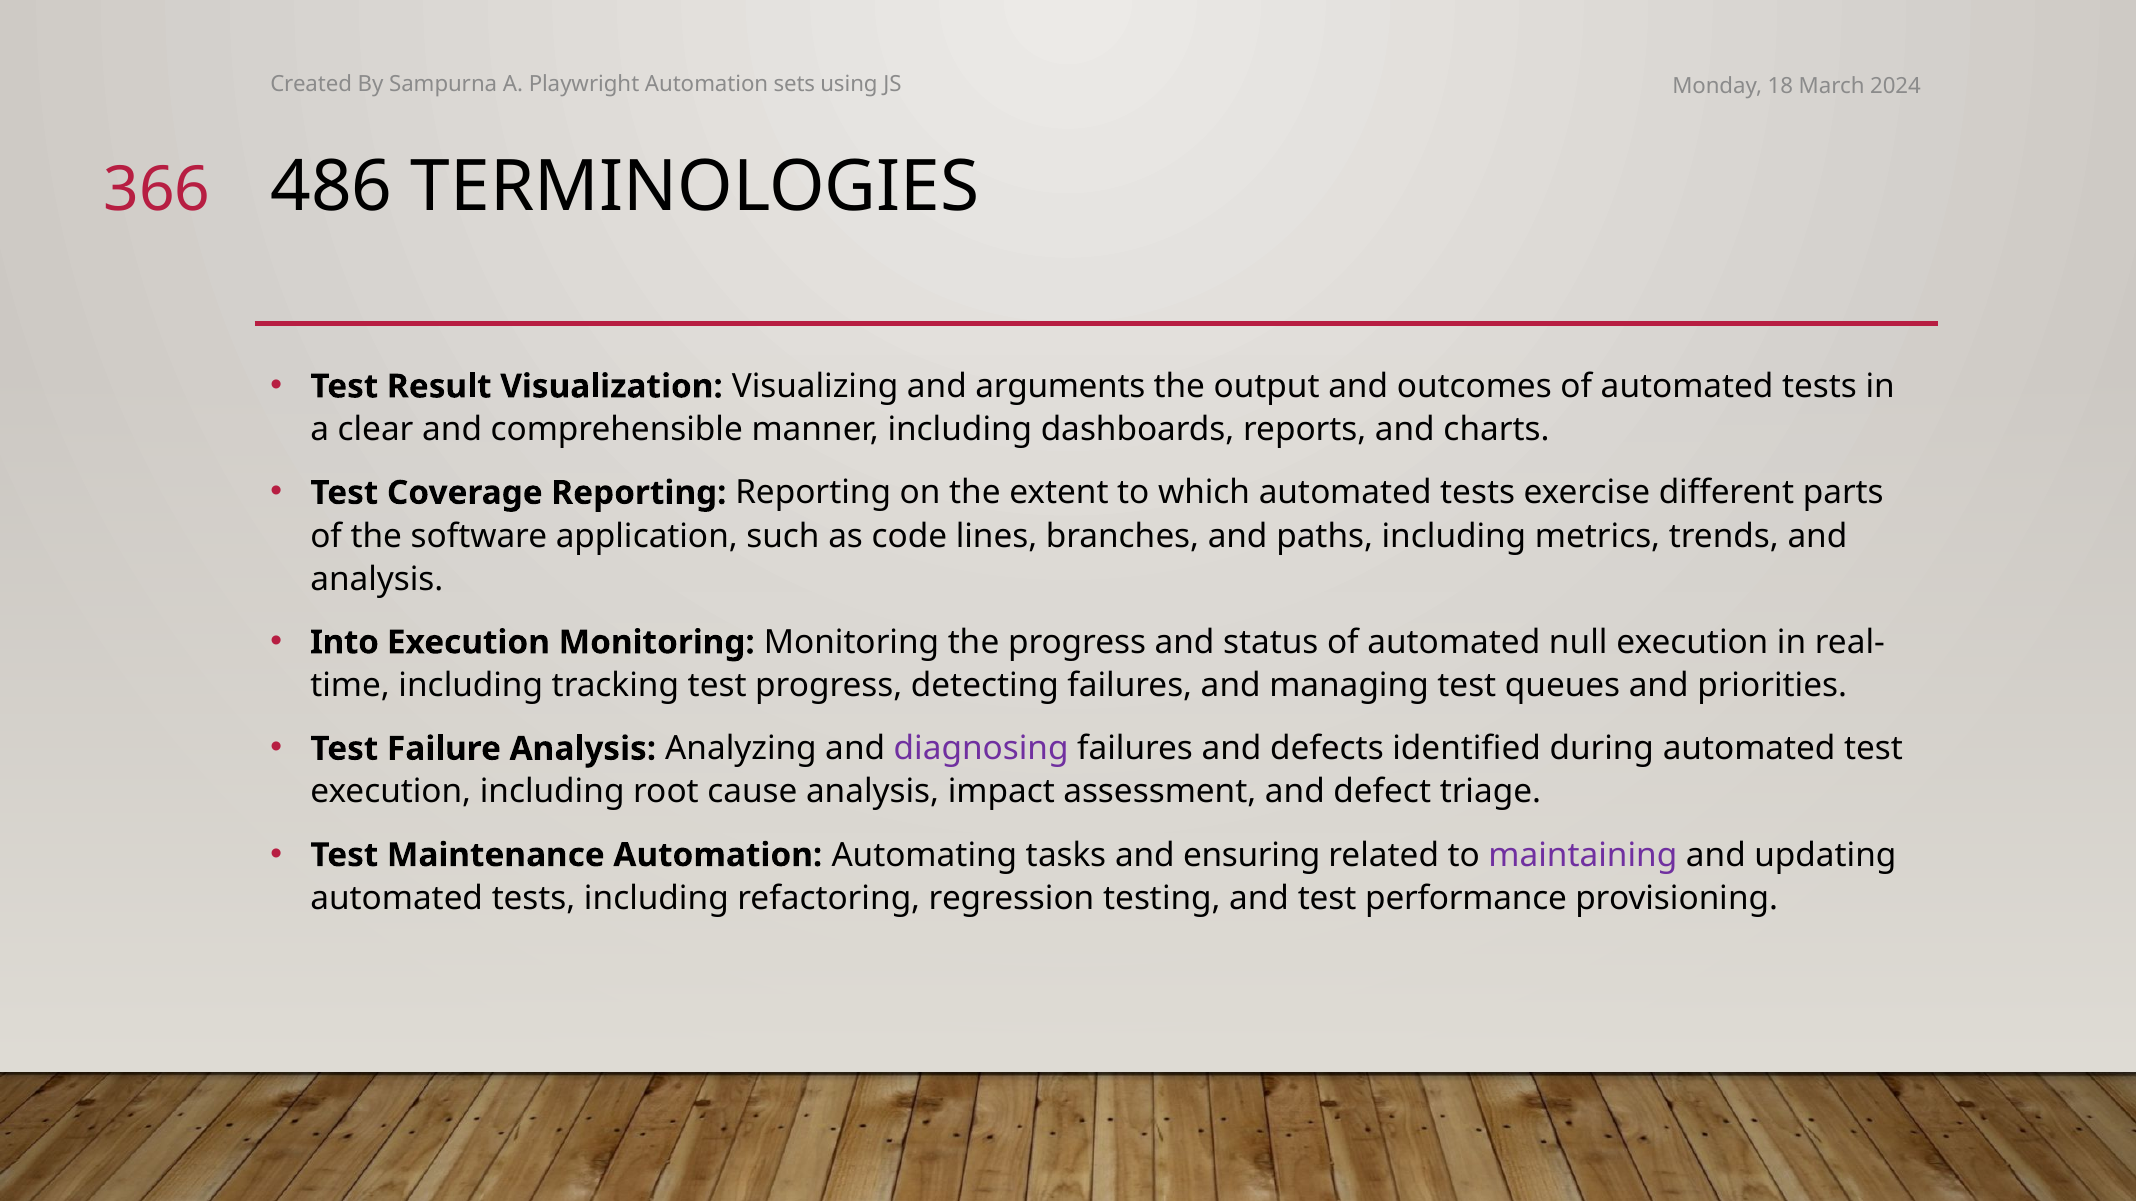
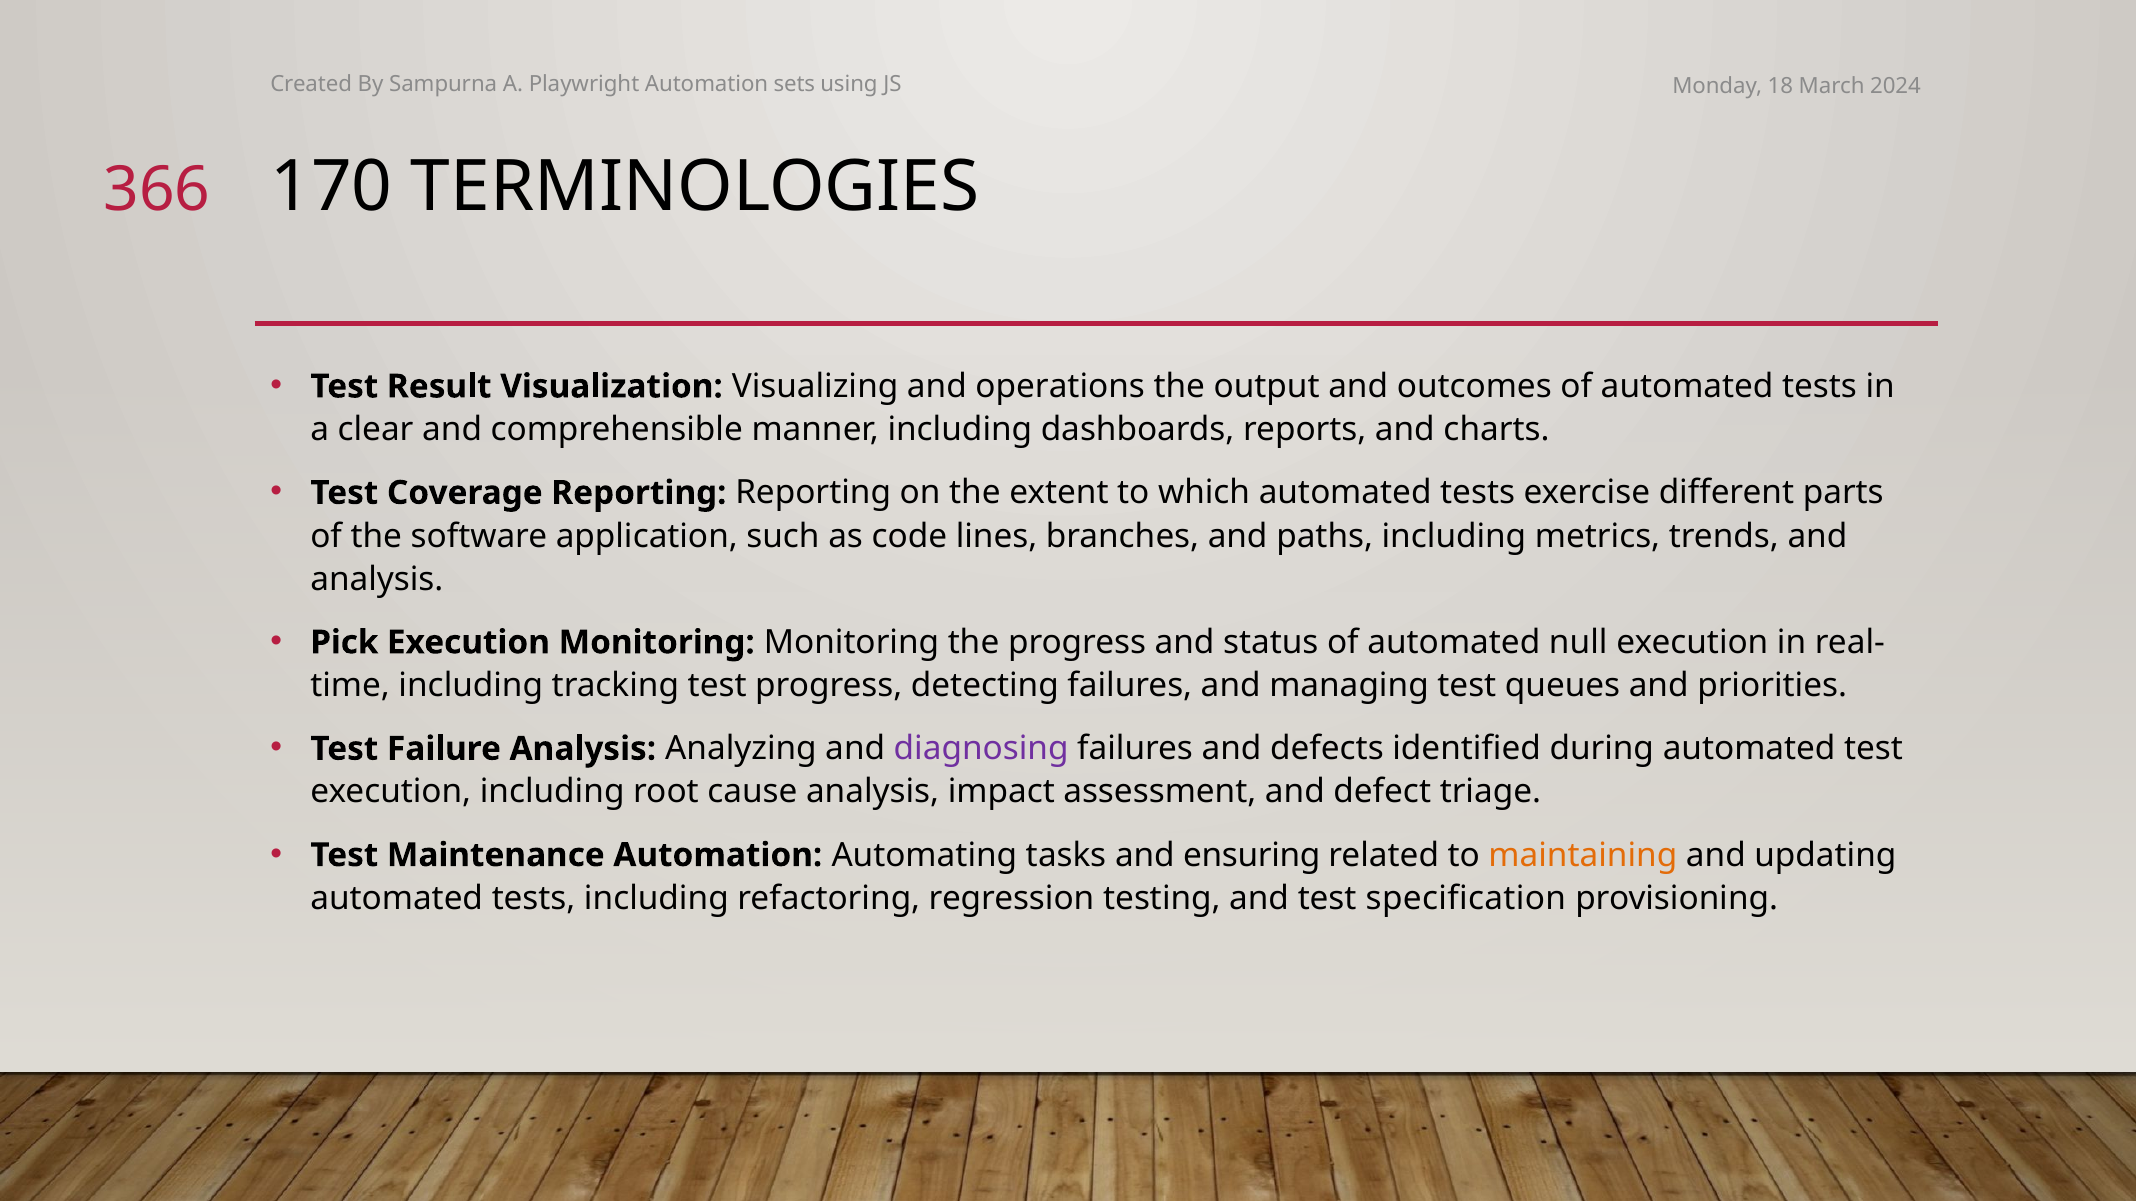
486: 486 -> 170 (331, 187)
arguments: arguments -> operations (1060, 387)
Into: Into -> Pick (344, 643)
maintaining colour: purple -> orange (1583, 855)
performance: performance -> specification (1466, 899)
